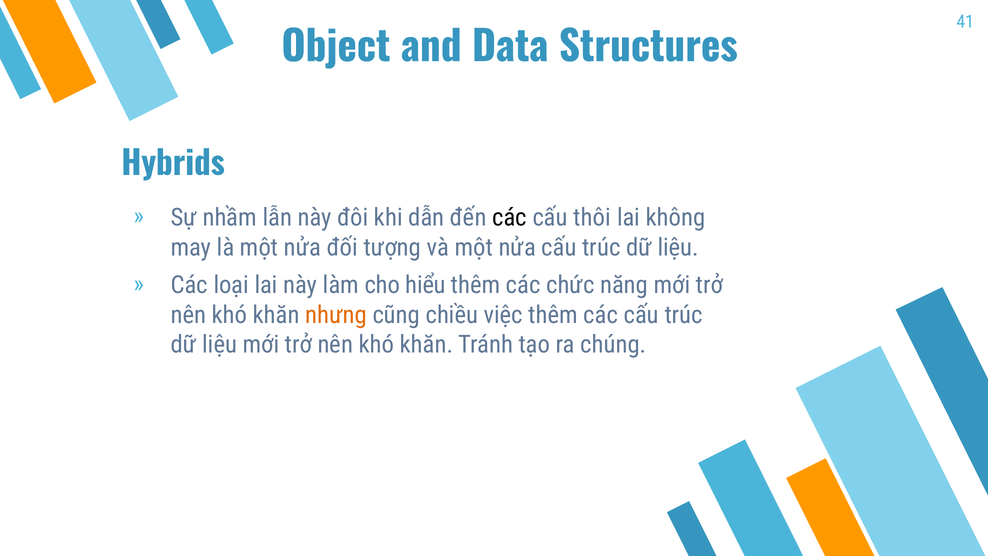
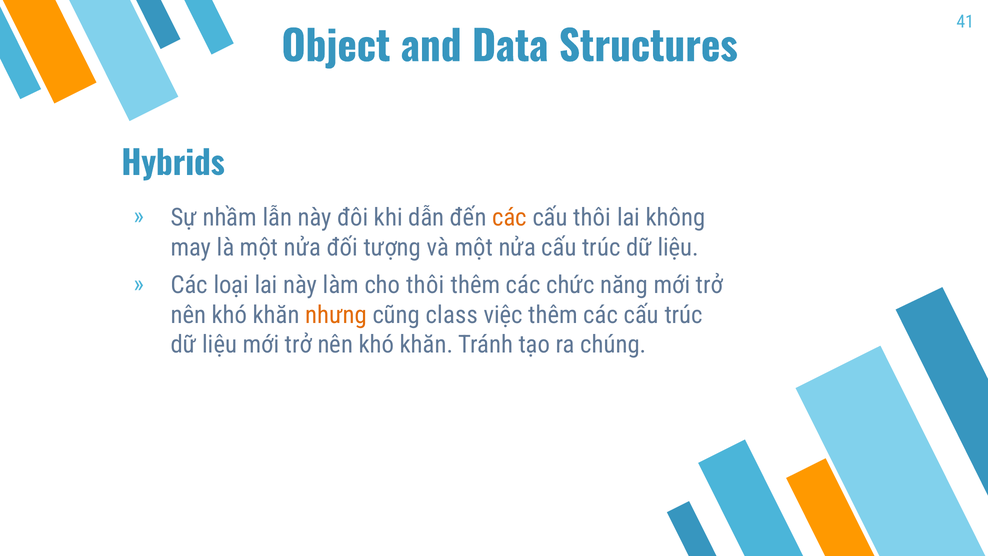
các colour: black -> orange (510, 218)
cho hiểu: hiểu -> thôi (425, 285)
chiều: chiều -> class (452, 315)
